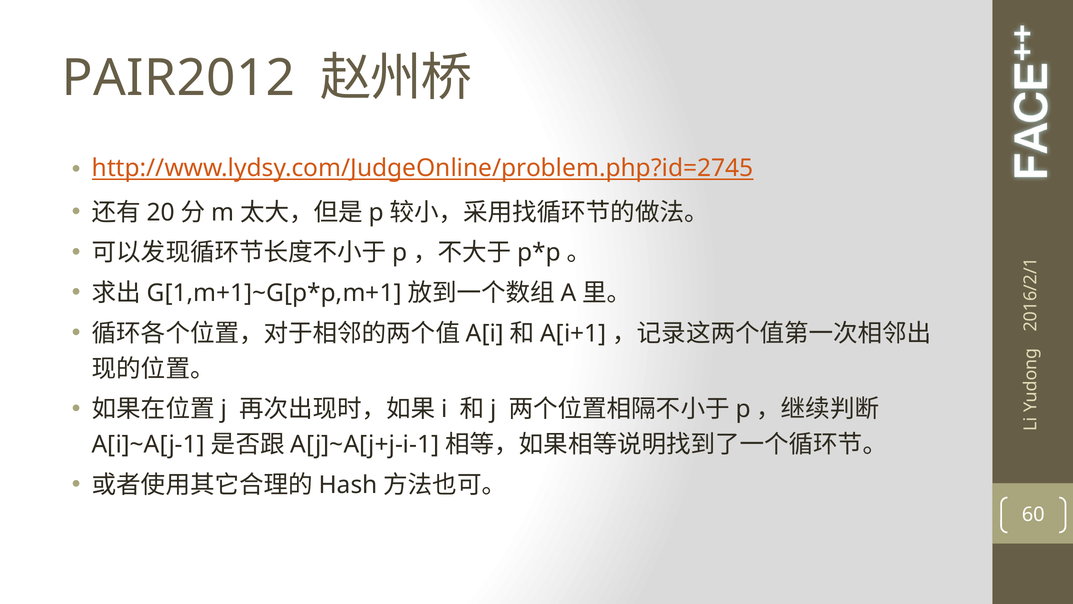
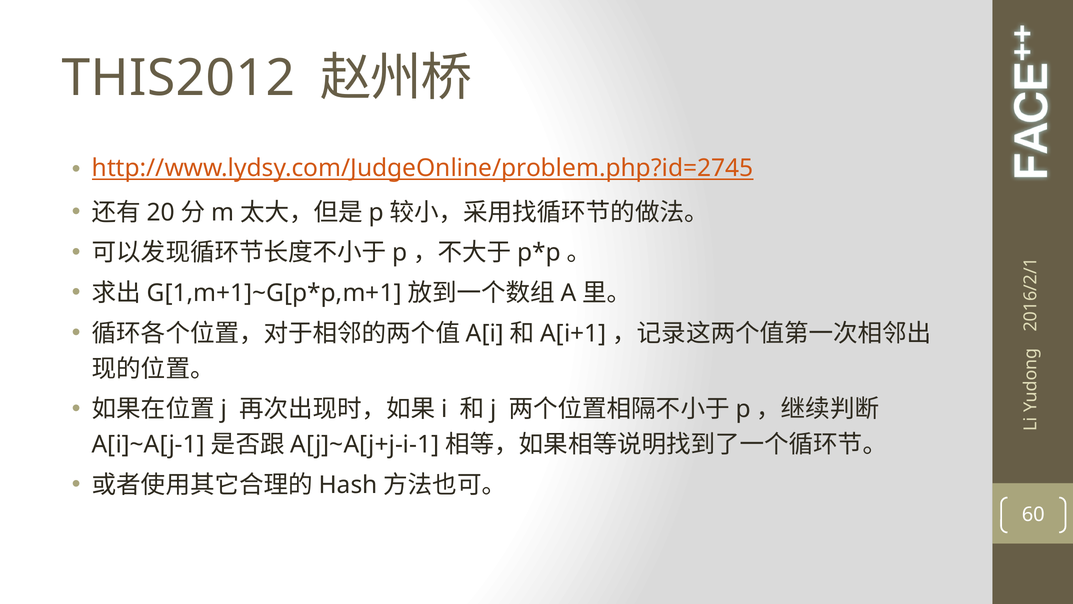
PAIR2012: PAIR2012 -> THIS2012 (178, 78)
